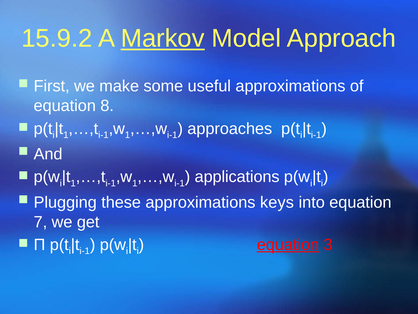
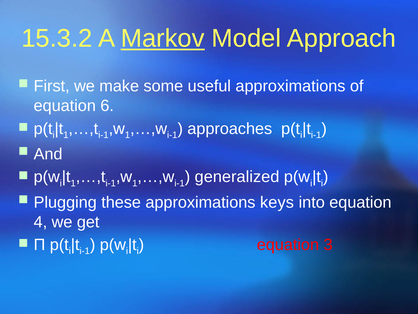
15.9.2: 15.9.2 -> 15.3.2 (57, 38)
8: 8 -> 6 (107, 106)
applications: applications -> generalized (237, 177)
7: 7 -> 4 (40, 222)
equation underline: present -> none (288, 244)
